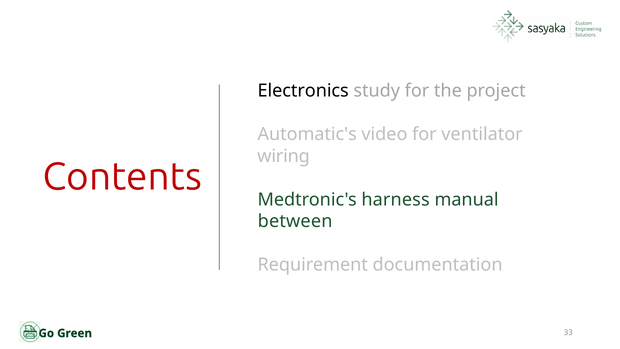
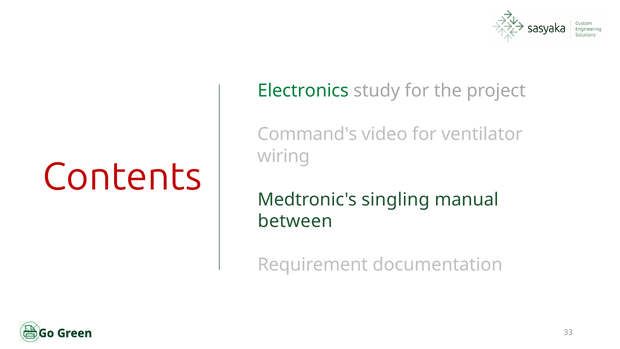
Electronics colour: black -> green (303, 91)
Automatic's: Automatic's -> Command's (307, 134)
harness: harness -> singling (396, 199)
